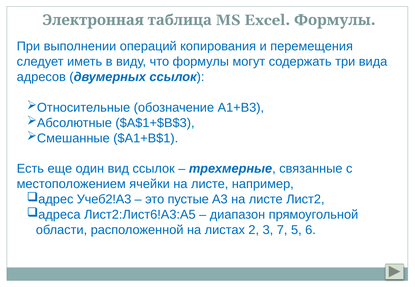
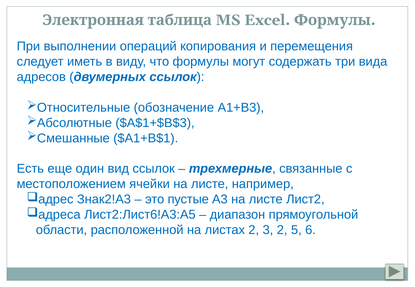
Учеб2!А3: Учеб2!А3 -> Знак2!А3 (104, 200)
3 7: 7 -> 2 (282, 230)
